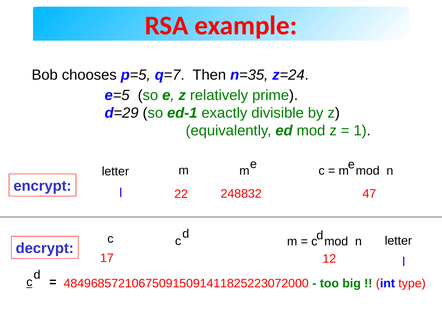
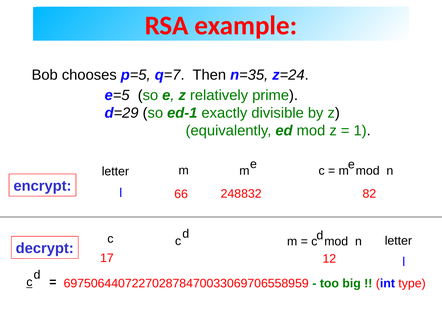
22: 22 -> 66 (181, 194)
47: 47 -> 82 (369, 194)
484968572106750915091411825223072000: 484968572106750915091411825223072000 -> 697506440722702878470033069706558959 (186, 284)
